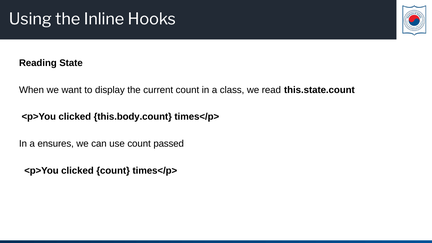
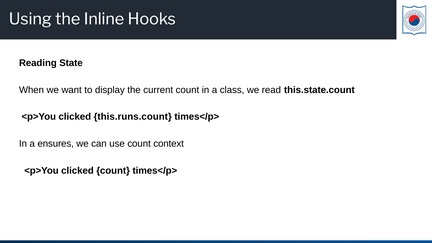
this.body.count: this.body.count -> this.runs.count (133, 117)
passed: passed -> context (169, 144)
